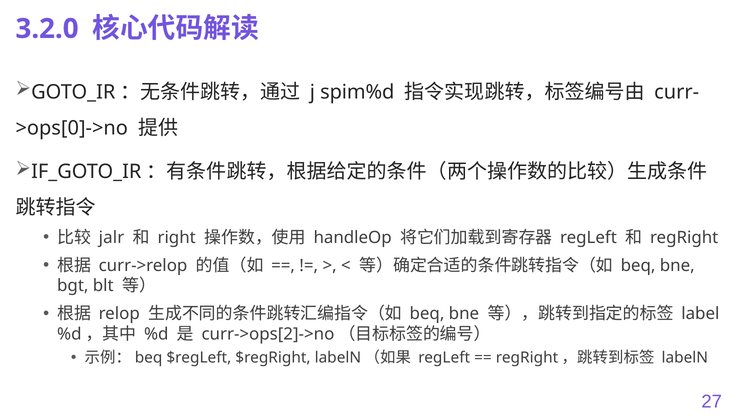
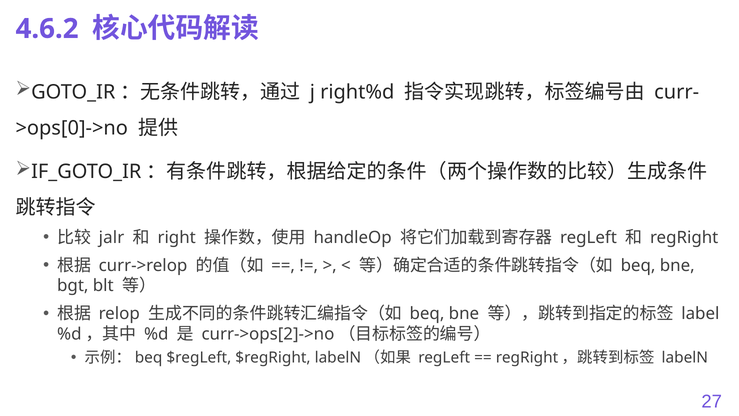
3.2.0: 3.2.0 -> 4.6.2 (47, 29)
spim%d: spim%d -> right%d (357, 92)
